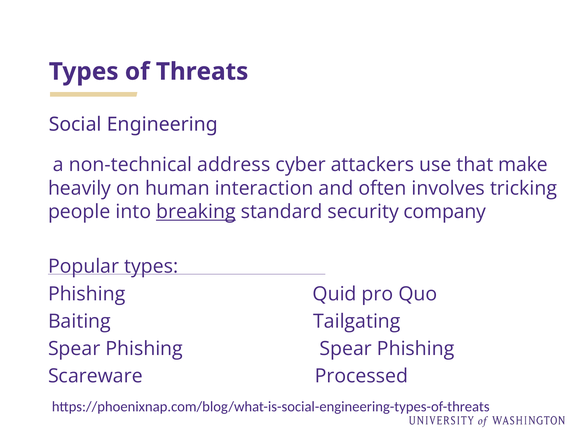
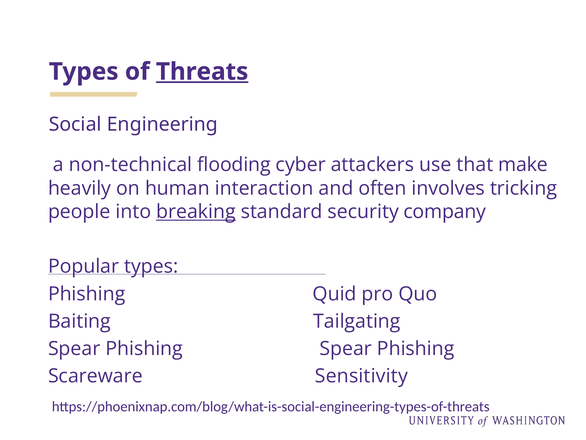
Threats underline: none -> present (202, 72)
address: address -> flooding (234, 165)
Processed: Processed -> Sensitivity (361, 376)
